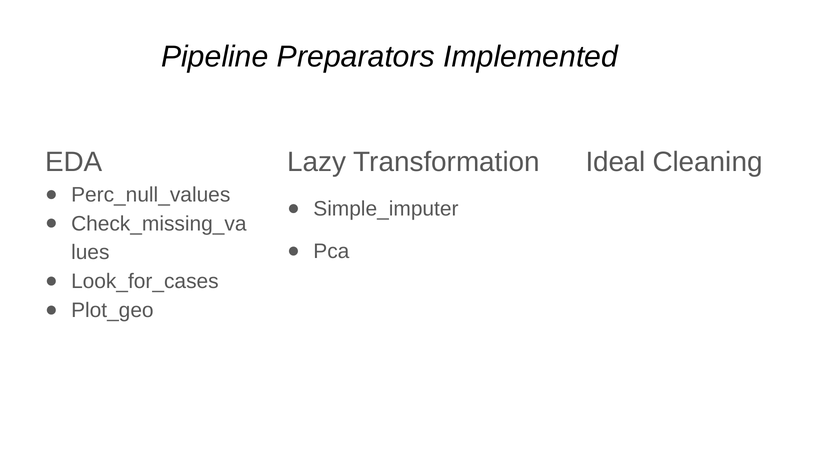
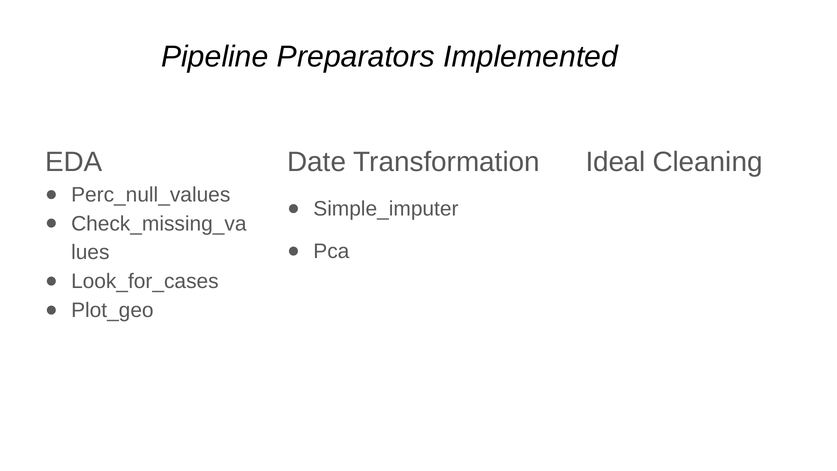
Lazy: Lazy -> Date (317, 162)
